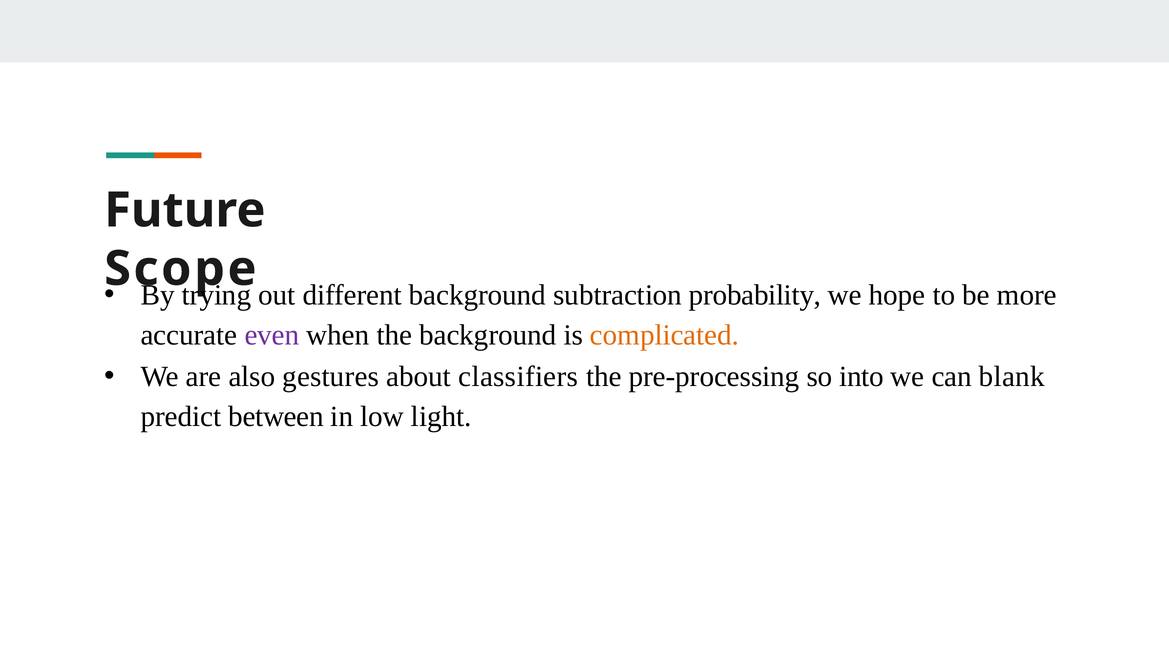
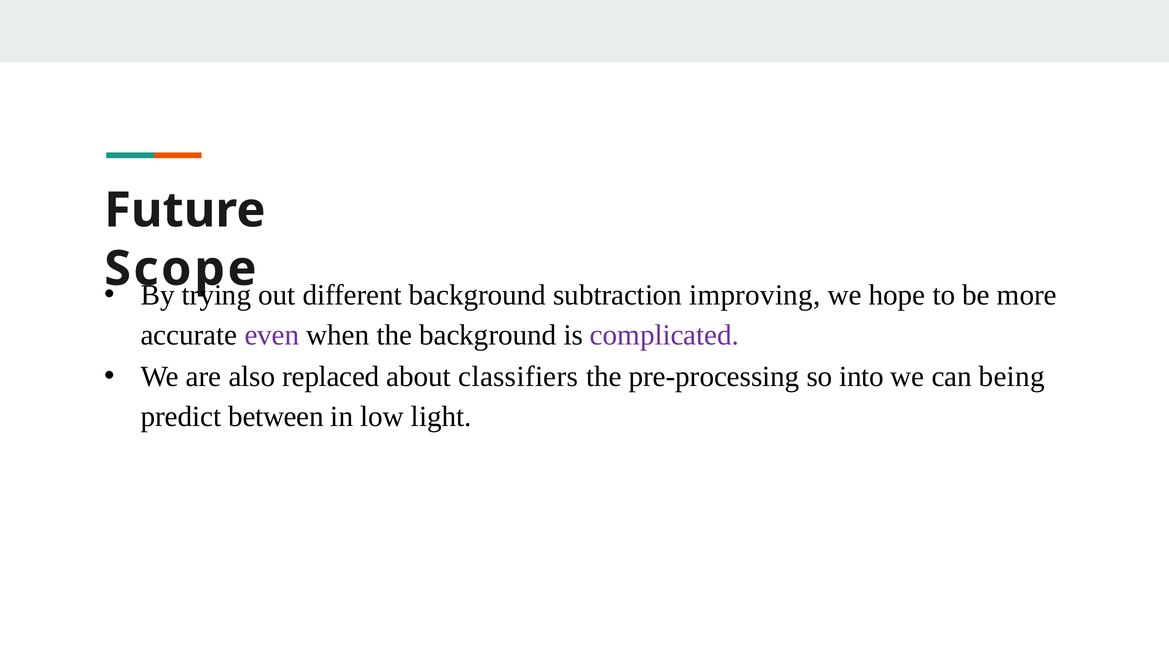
probability: probability -> improving (755, 295)
complicated colour: orange -> purple (665, 335)
gestures: gestures -> replaced (331, 376)
blank: blank -> being (1012, 376)
